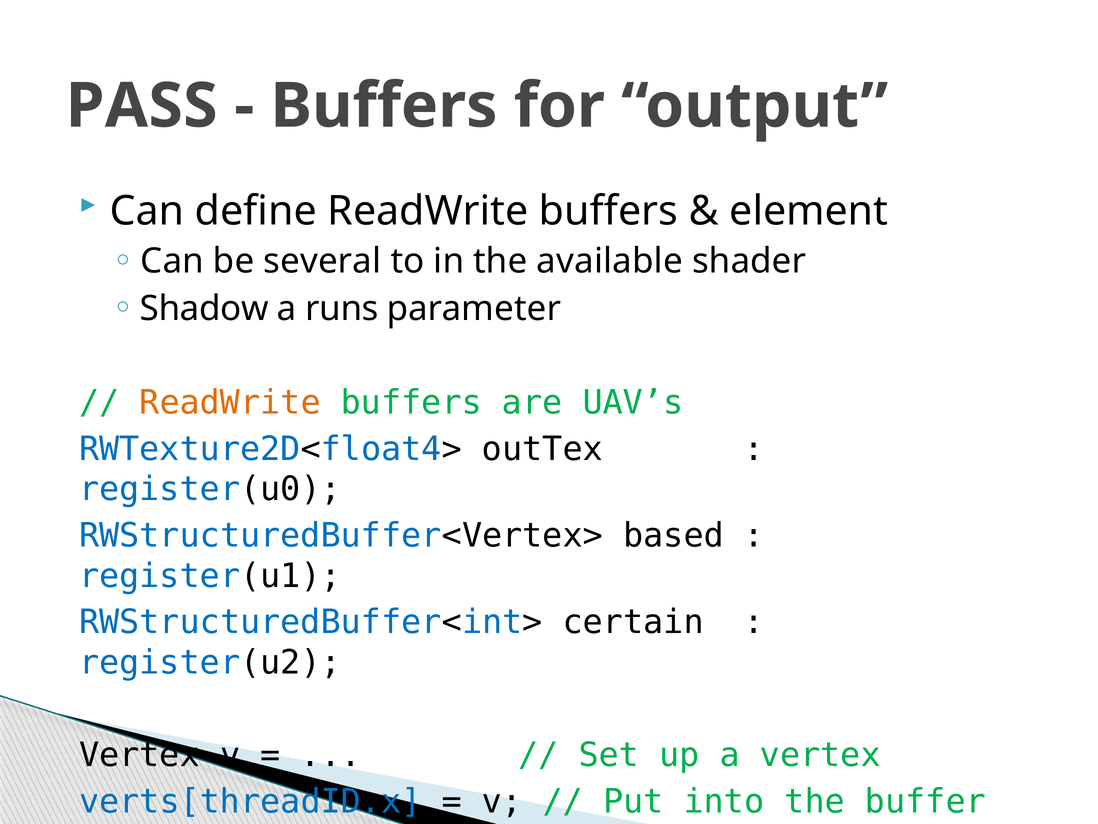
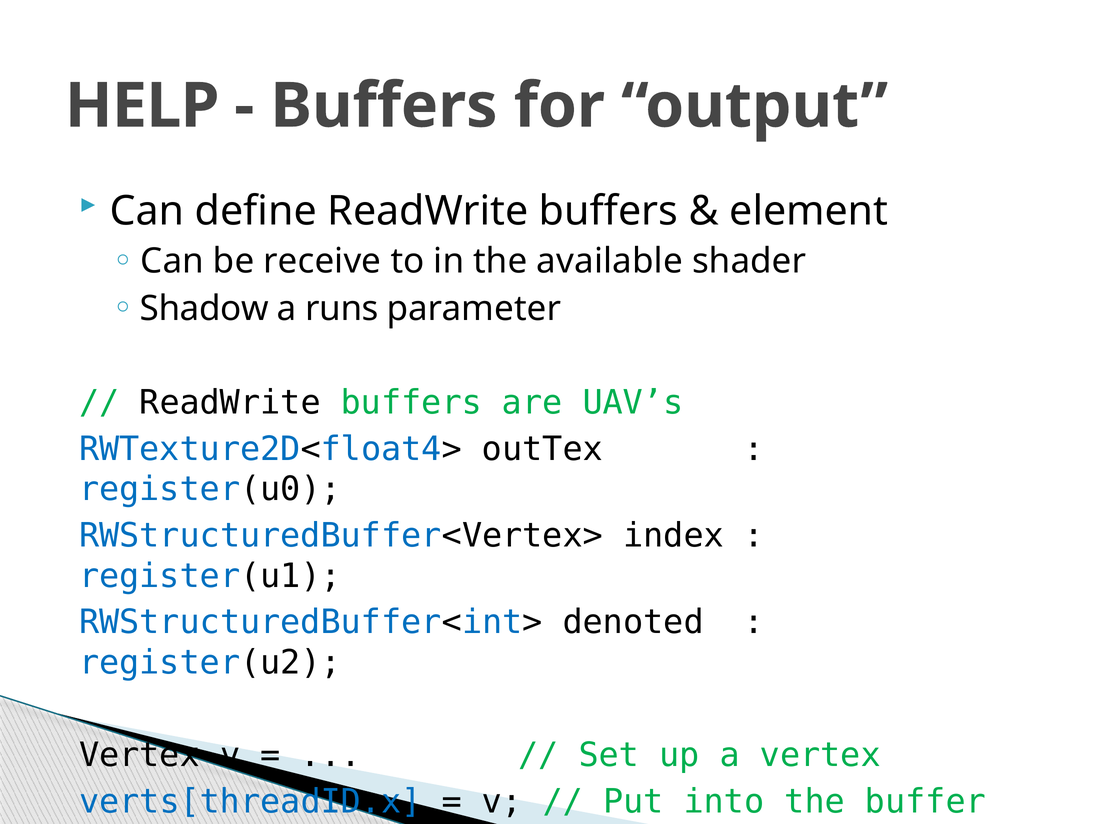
PASS: PASS -> HELP (142, 106)
several: several -> receive (322, 261)
ReadWrite colour: orange -> black (230, 402)
based: based -> index (674, 535)
certain: certain -> denoted (633, 622)
